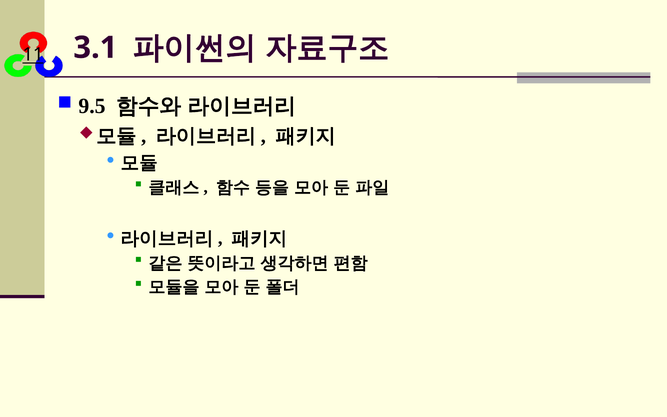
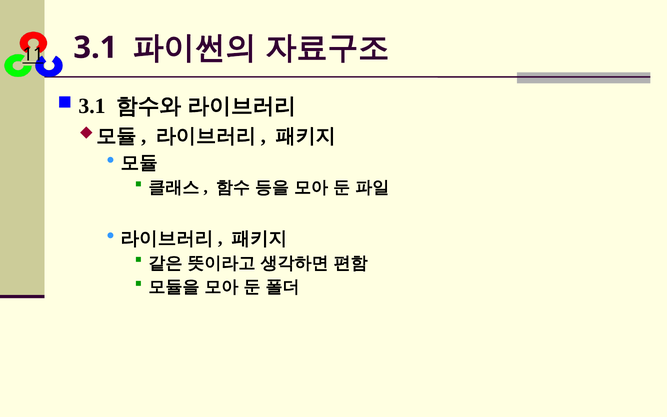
9.5: 9.5 -> 3.1 (92, 106)
